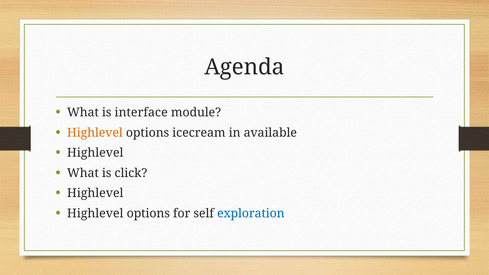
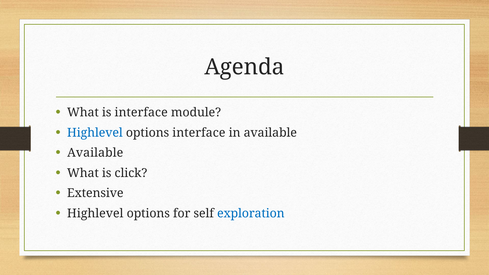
Highlevel colour: orange -> blue (95, 133)
options icecream: icecream -> interface (199, 133)
Highlevel: Highlevel -> Available (95, 153)
Highlevel: Highlevel -> Extensive (95, 193)
